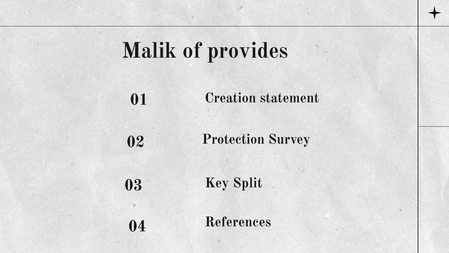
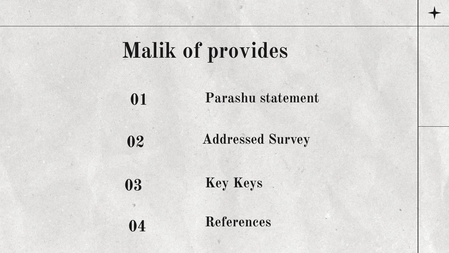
Creation: Creation -> Parashu (230, 98)
Protection: Protection -> Addressed (233, 139)
Split: Split -> Keys (248, 183)
